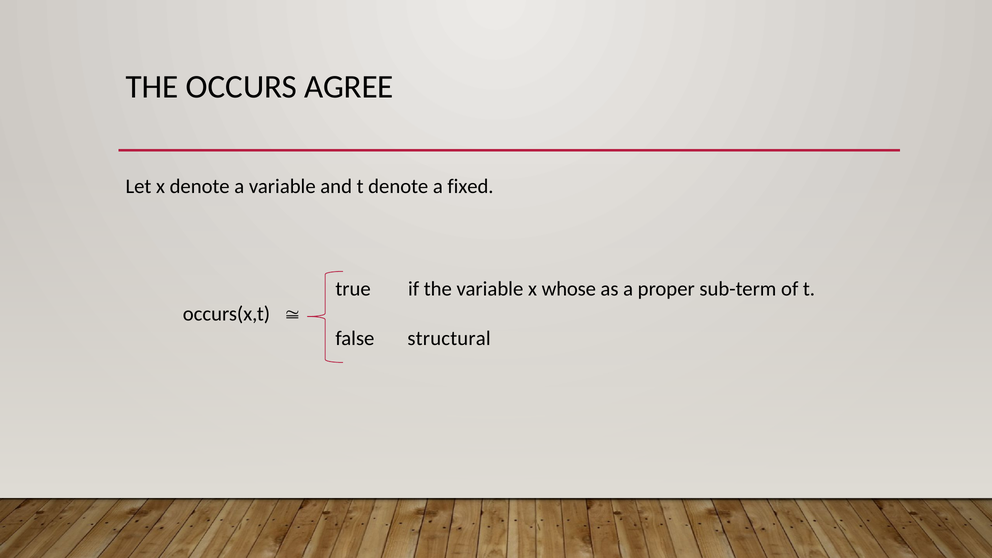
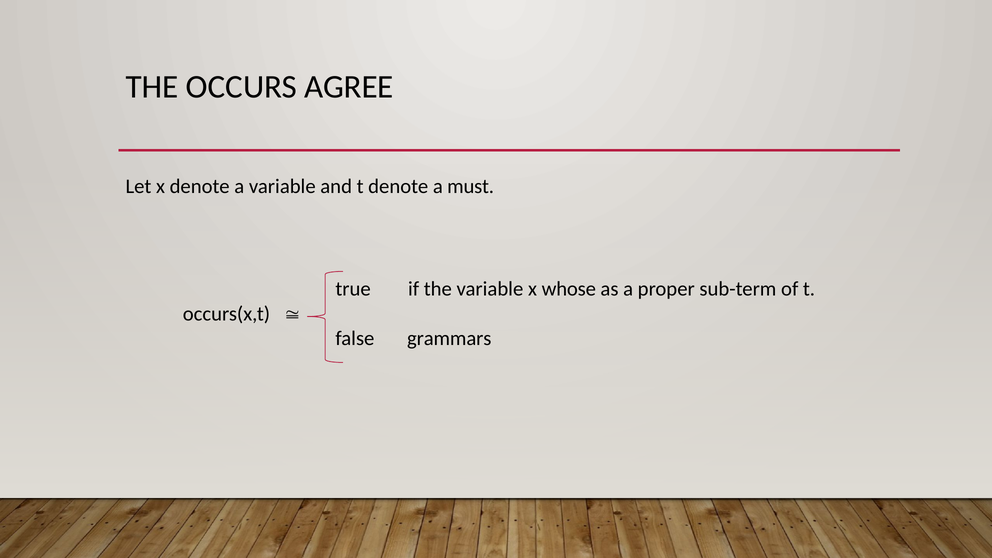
fixed: fixed -> must (471, 187)
structural: structural -> grammars (449, 338)
